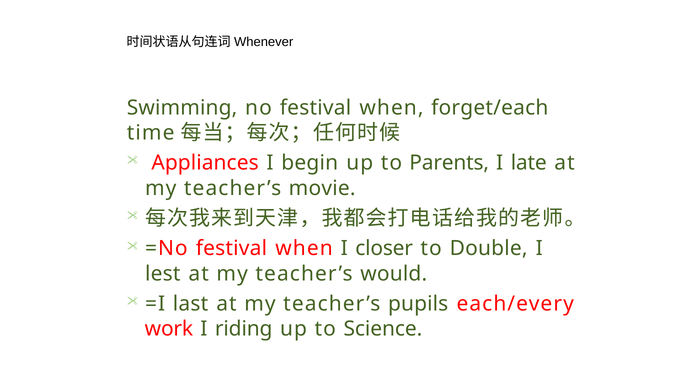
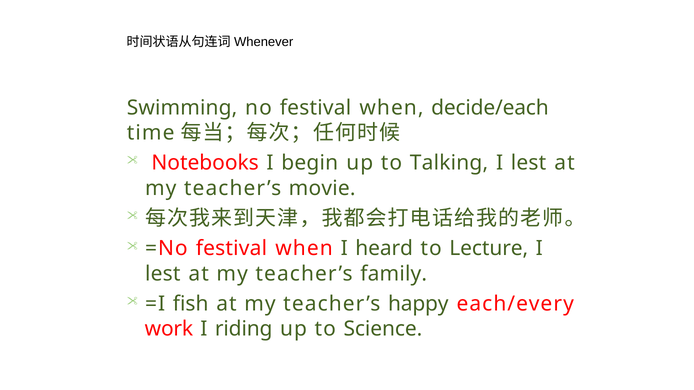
forget/each: forget/each -> decide/each (490, 108)
Appliances: Appliances -> Notebooks (205, 163)
Parents: Parents -> Talking (449, 163)
late: late -> lest (529, 163)
closer: closer -> heard (384, 249)
Double: Double -> Lecture (489, 249)
would: would -> family (394, 274)
last: last -> fish (191, 304)
pupils: pupils -> happy (418, 304)
